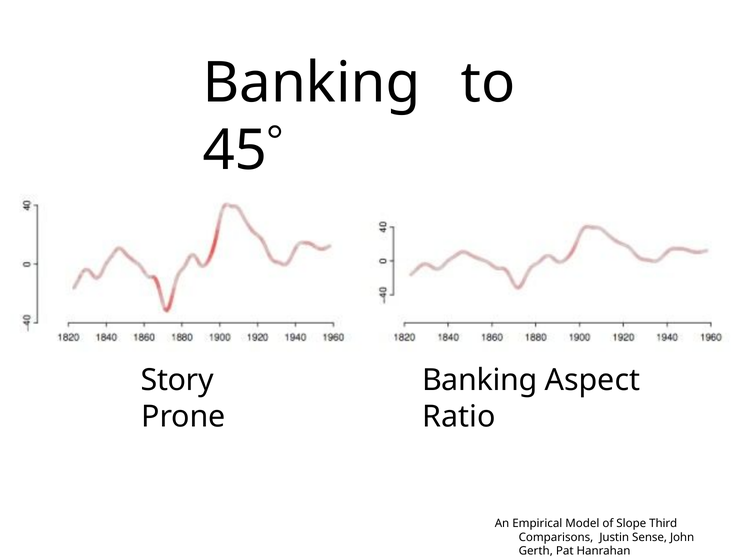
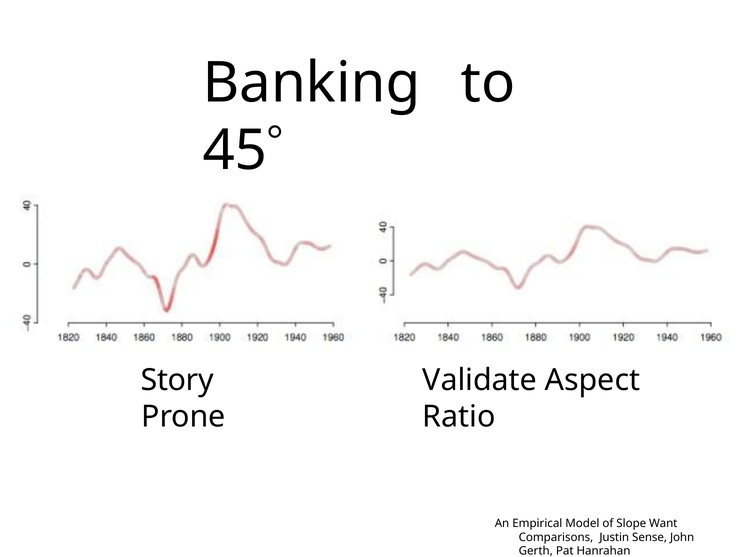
Banking: Banking -> Validate (480, 380)
Third: Third -> Want (663, 523)
